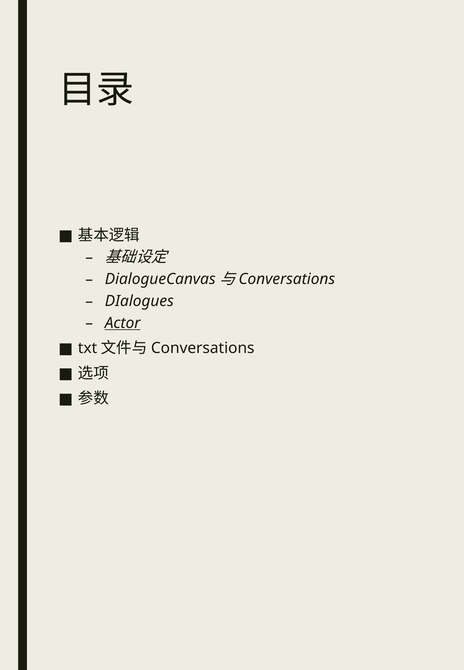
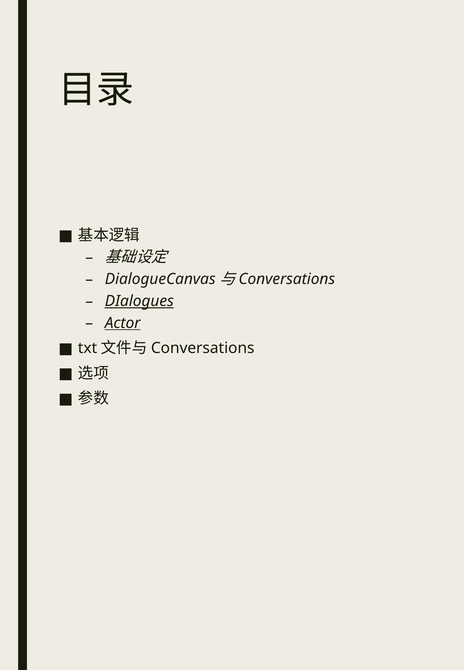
DIalogues underline: none -> present (139, 301)
